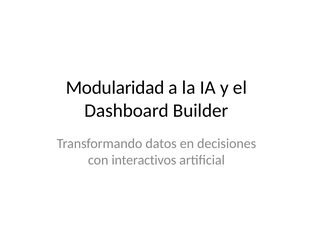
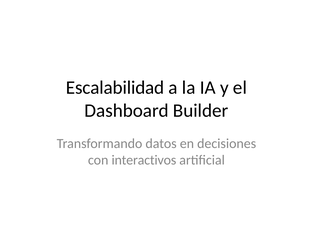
Modularidad: Modularidad -> Escalabilidad (115, 88)
